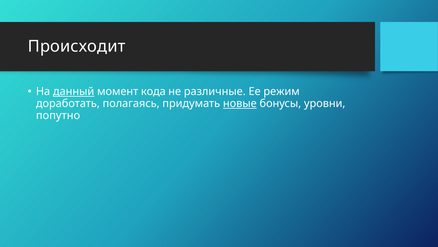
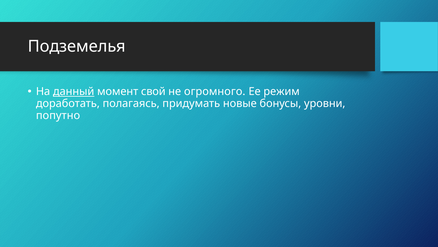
Происходит: Происходит -> Подземелья (77, 46)
кода: кода -> свой (153, 91)
различные: различные -> огромного (215, 91)
новые underline: present -> none (240, 103)
